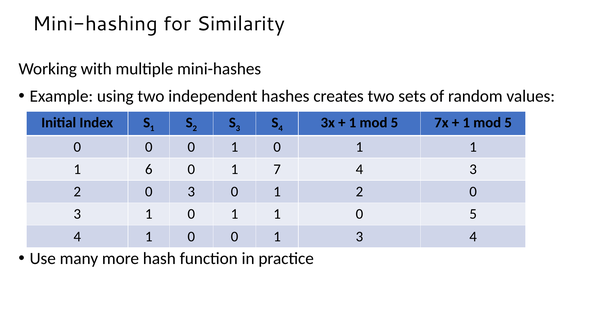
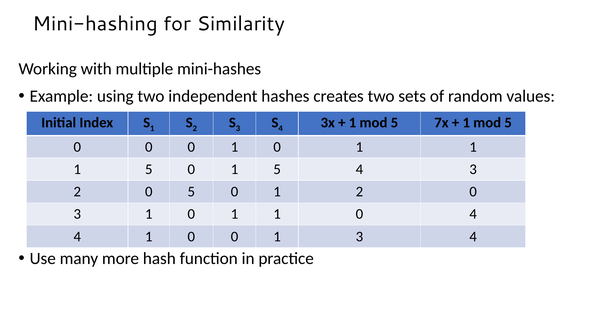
6: 6 -> 5 (149, 170)
0 1 7: 7 -> 5 (277, 170)
3: 3 -> 5 (191, 192)
0 5: 5 -> 4 (473, 214)
